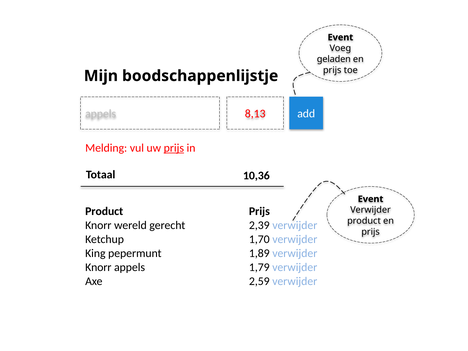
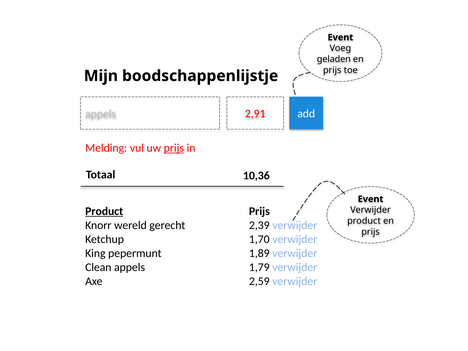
8,13: 8,13 -> 2,91 (255, 114)
Product underline: none -> present (104, 211)
Knorr: Knorr -> Clean (98, 267)
